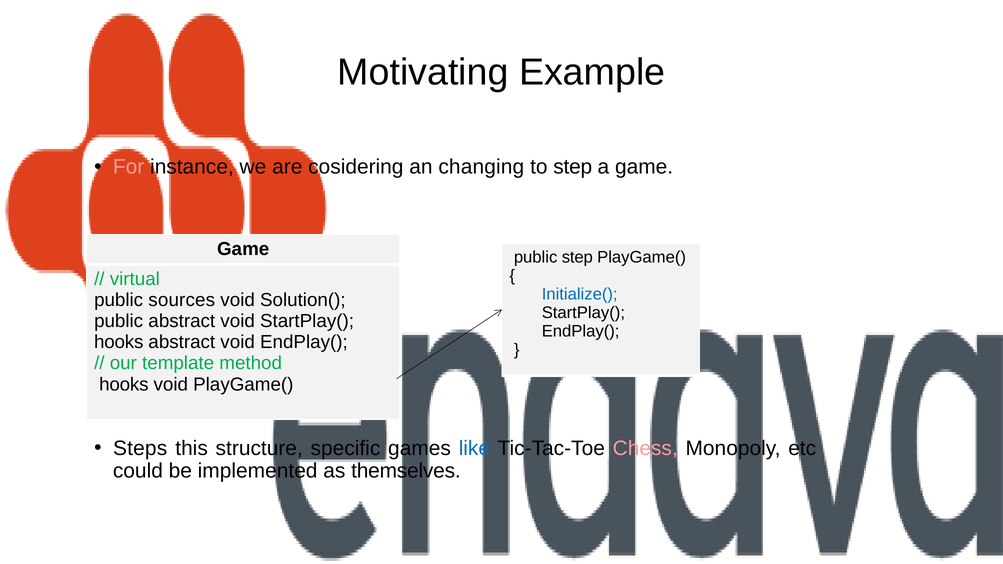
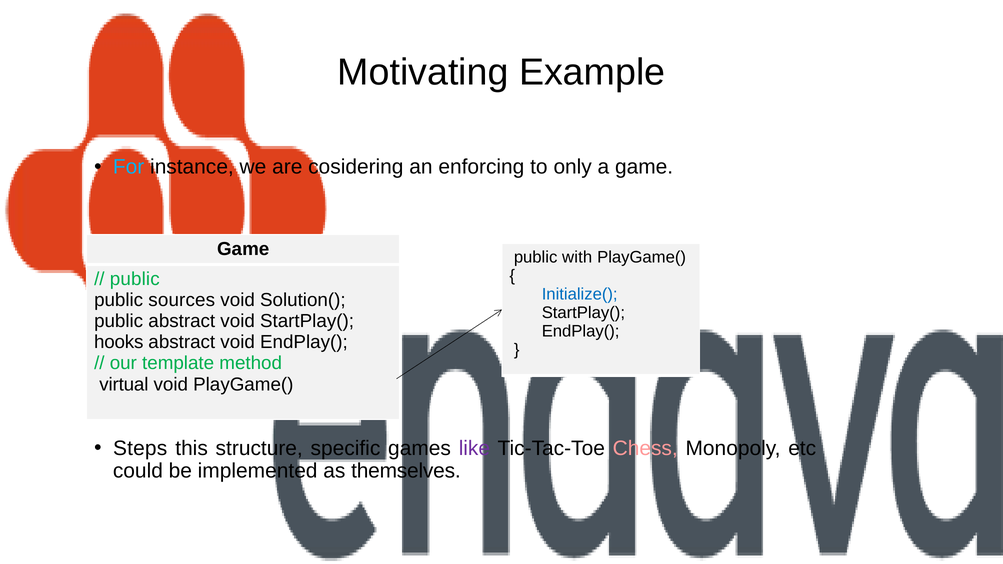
For colour: pink -> light blue (129, 167)
changing: changing -> enforcing (481, 167)
to step: step -> only (573, 167)
public step: step -> with (577, 257)
virtual: virtual -> public (135, 279)
hooks: hooks -> virtual (124, 384)
like colour: blue -> purple (474, 448)
